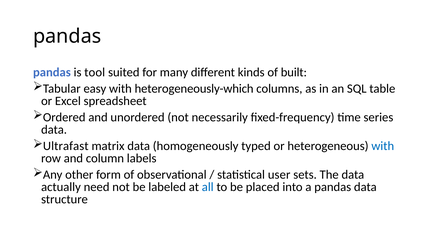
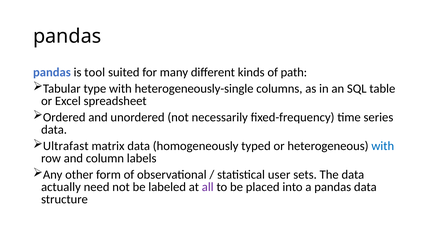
built: built -> path (294, 72)
easy: easy -> type (95, 88)
heterogeneously-which: heterogeneously-which -> heterogeneously-single (194, 88)
all colour: blue -> purple (208, 187)
